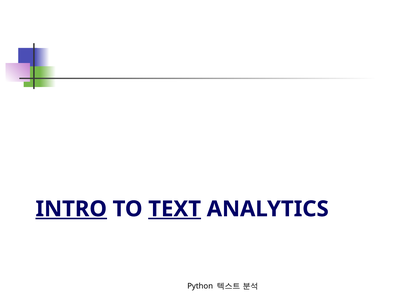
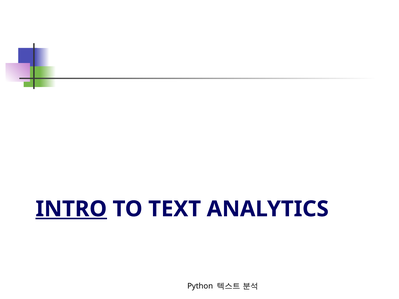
TEXT underline: present -> none (175, 209)
